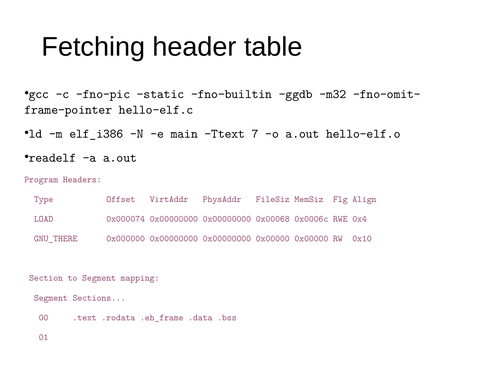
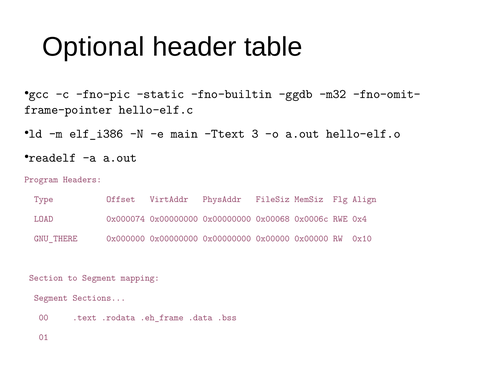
Fetching: Fetching -> Optional (93, 47)
7: 7 -> 3 (255, 134)
